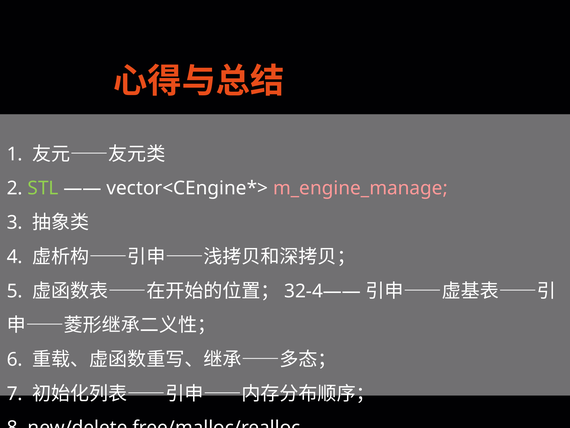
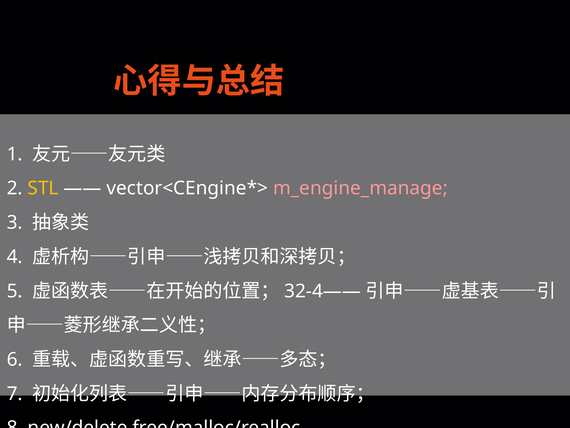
STL colour: light green -> yellow (43, 188)
